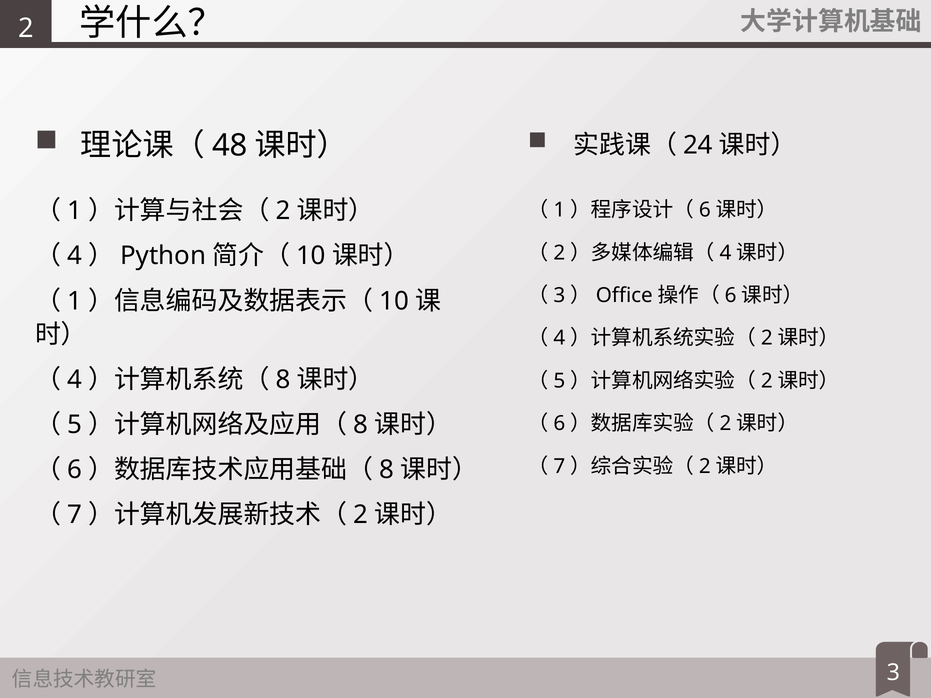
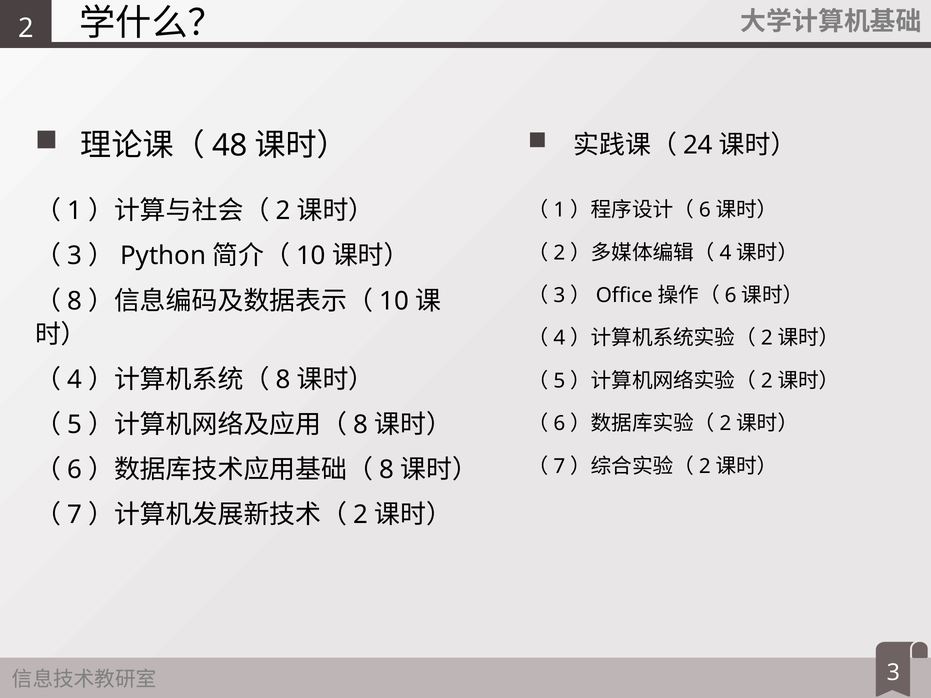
4: 4 -> 3 (75, 256)
1: 1 -> 8 (75, 301)
